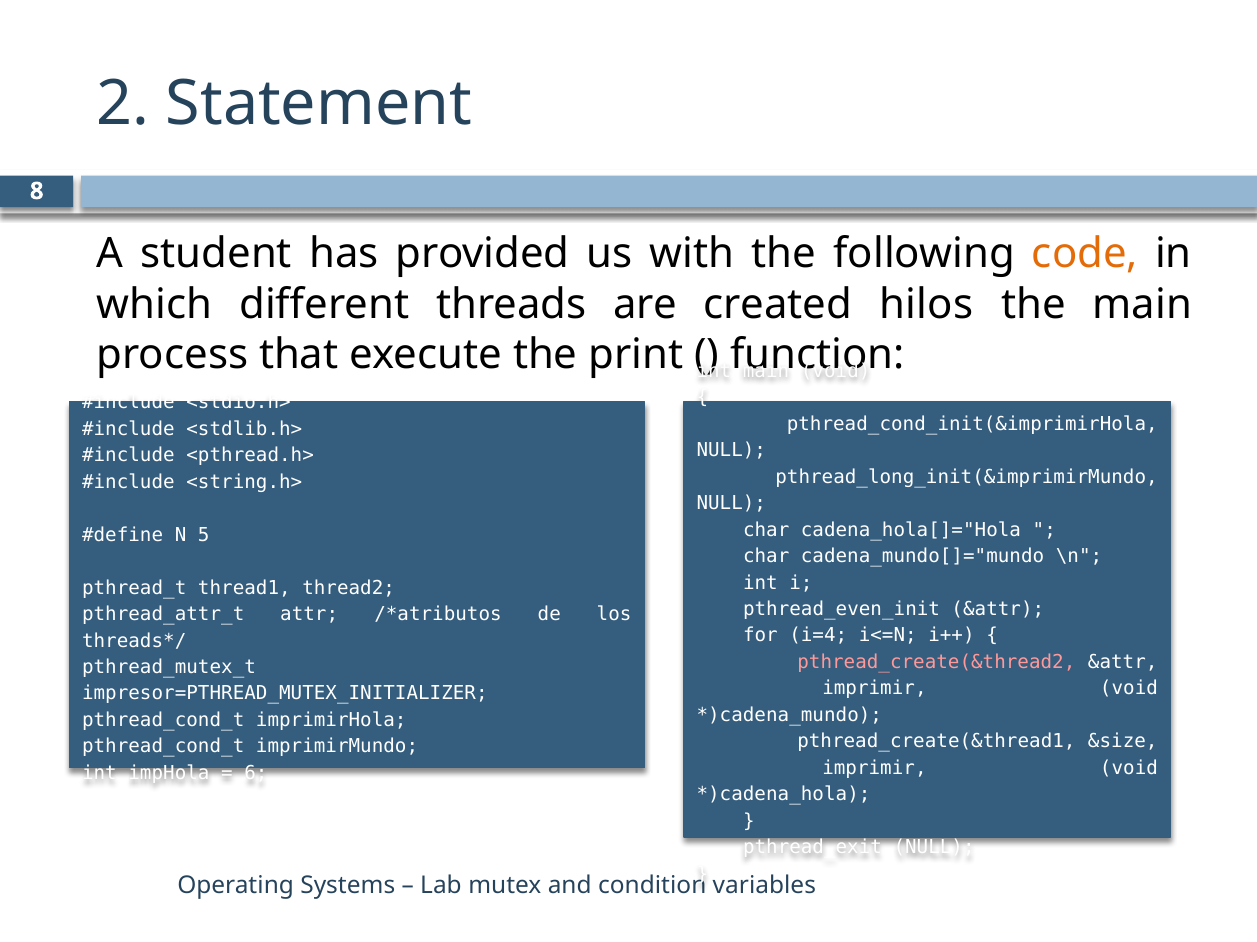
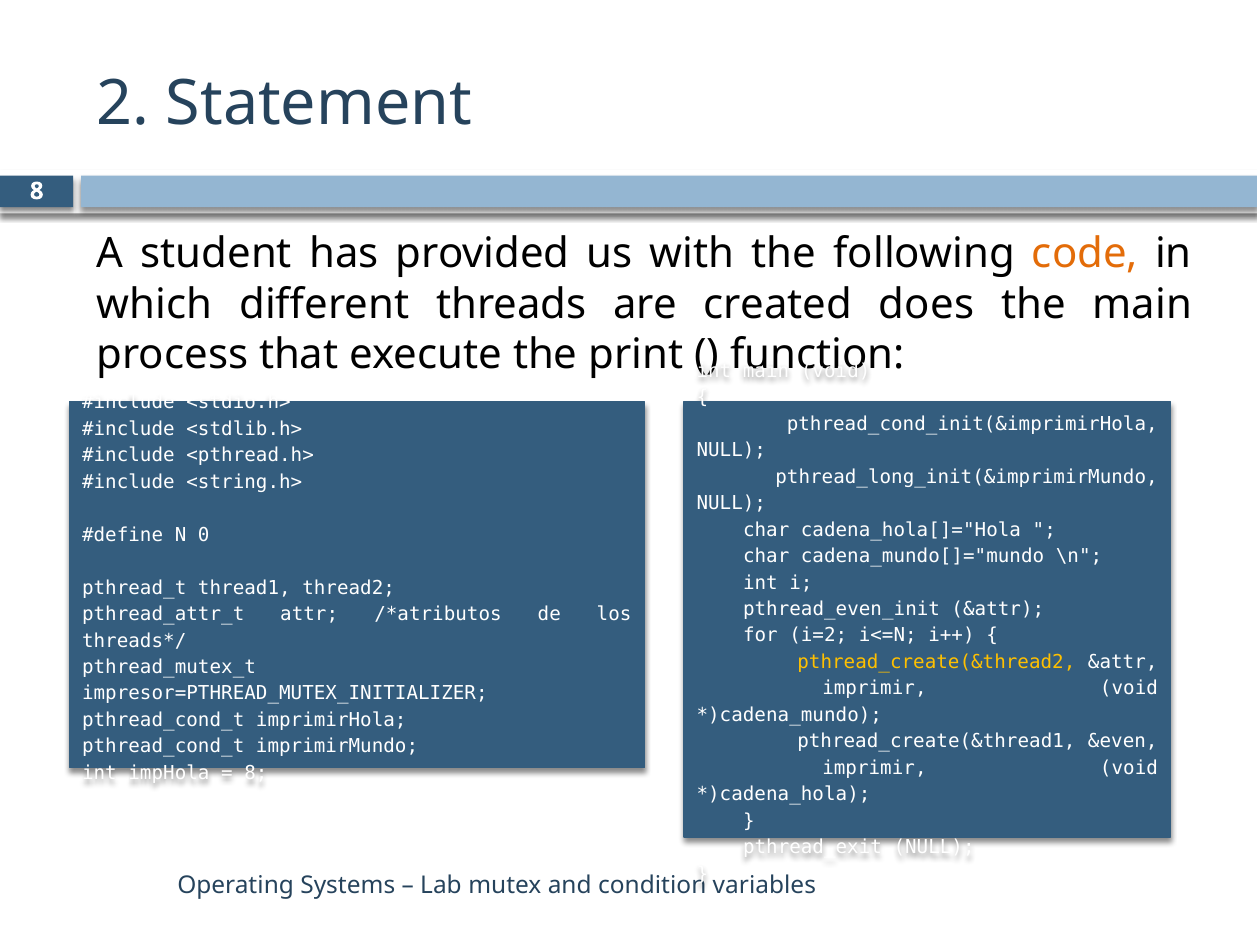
hilos: hilos -> does (927, 305)
5: 5 -> 0 (204, 535)
i=4: i=4 -> i=2 (818, 636)
pthread_create(&thread2 colour: pink -> yellow (936, 663)
&size: &size -> &even (1123, 742)
6: 6 -> 8 (256, 774)
